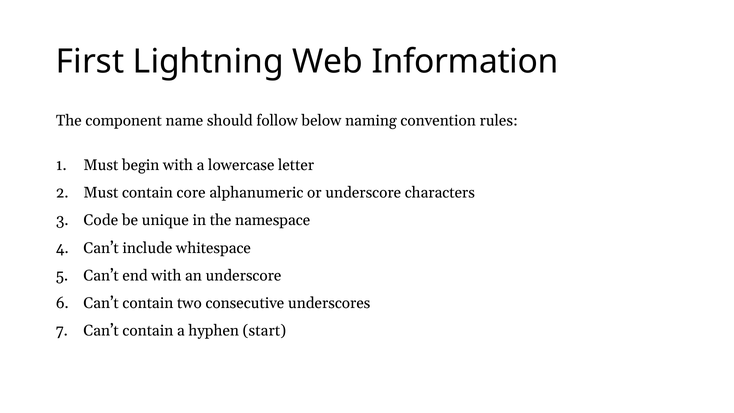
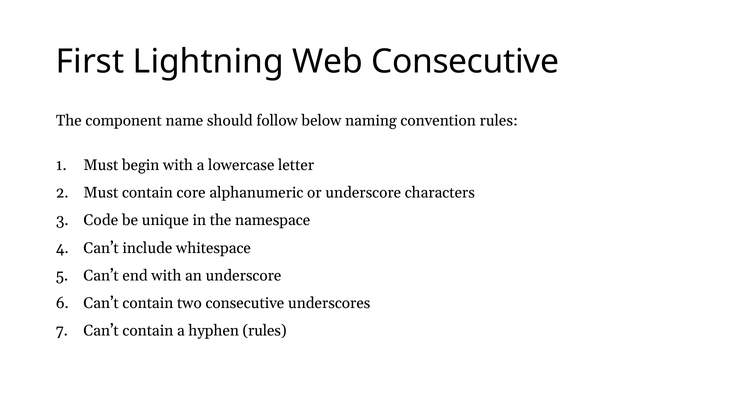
Web Information: Information -> Consecutive (465, 62)
hyphen start: start -> rules (265, 331)
